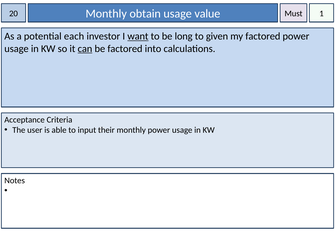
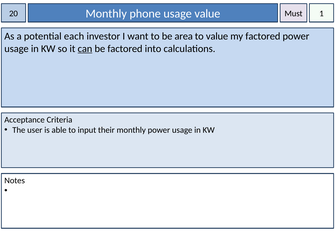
obtain: obtain -> phone (145, 14)
want underline: present -> none (138, 36)
long: long -> area (184, 36)
to given: given -> value (217, 36)
